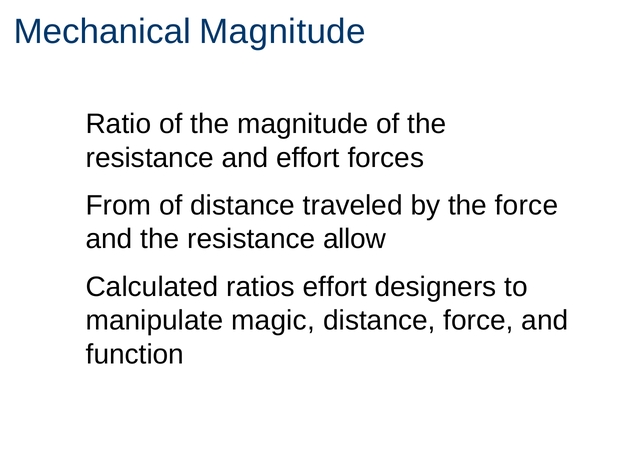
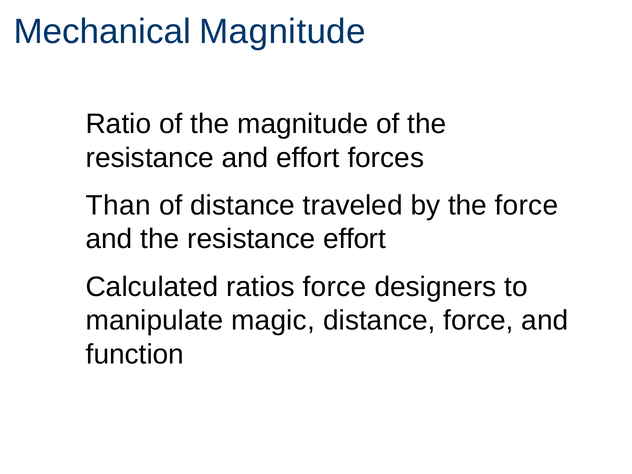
From: From -> Than (118, 206)
resistance allow: allow -> effort (355, 239)
ratios effort: effort -> force (335, 287)
